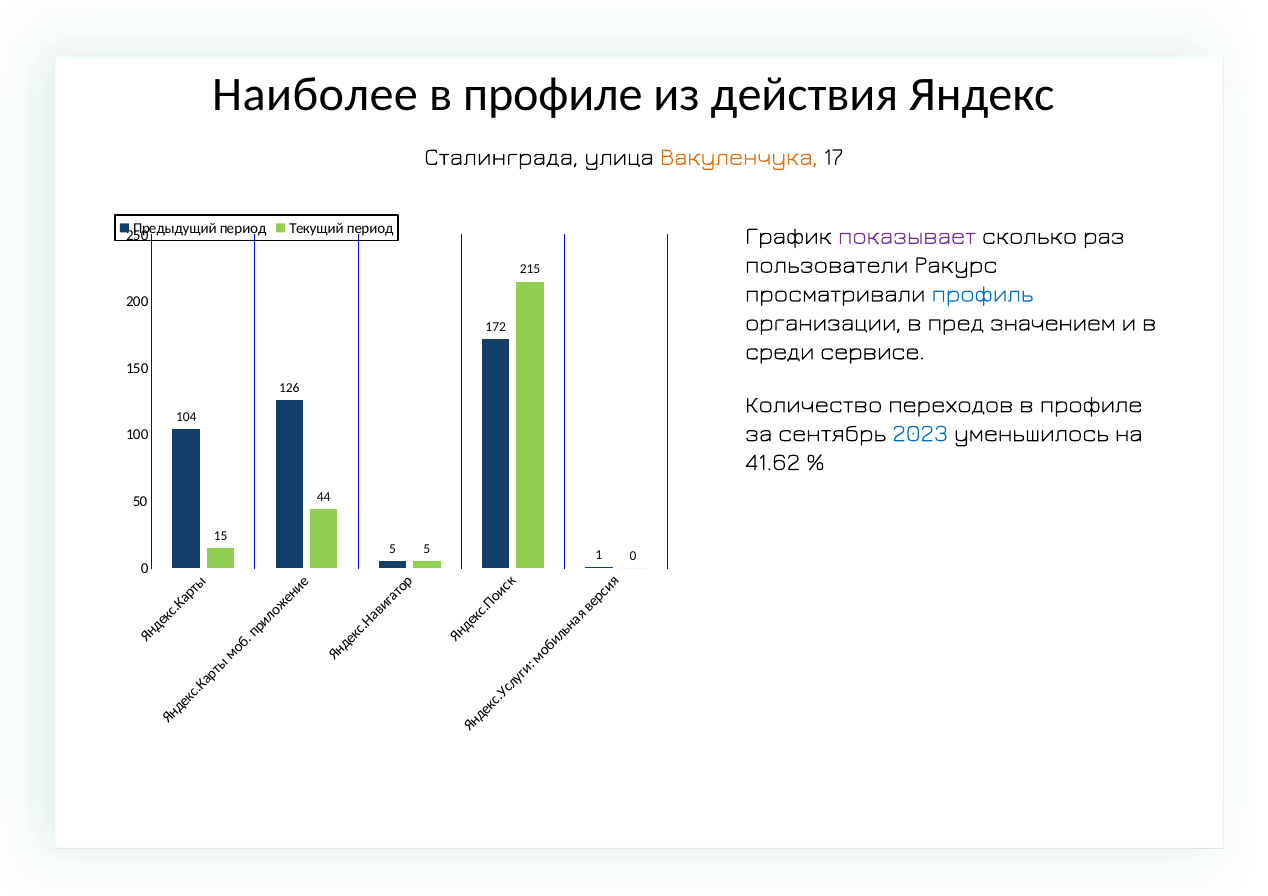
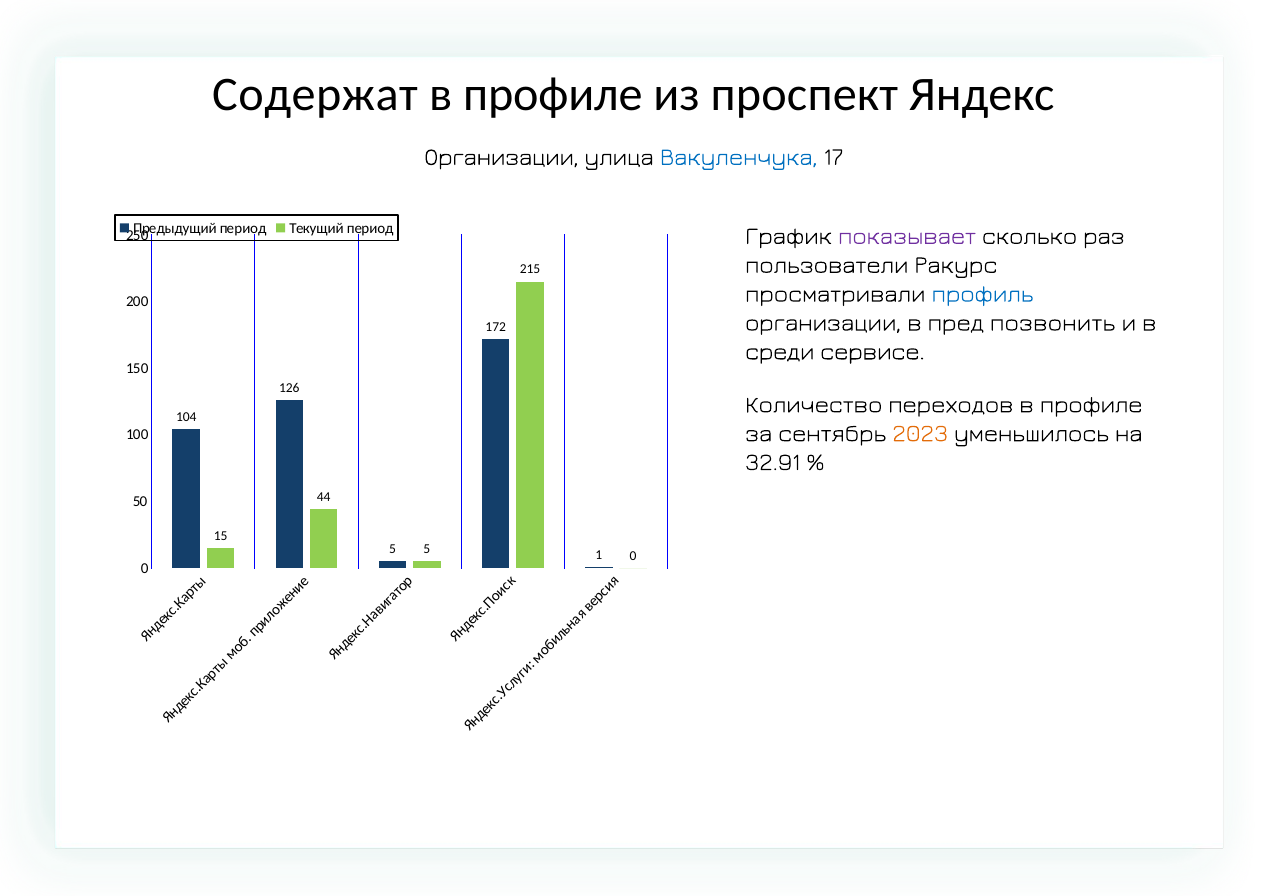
Наиболее: Наиболее -> Содержат (315, 94)
действия: действия -> проспект (804, 94)
Сталинграда: Сталинграда -> Организации (501, 157)
Вакуленчука colour: orange -> blue (739, 157)
значением: значением -> позвонить (1053, 323)
2023 colour: blue -> orange (920, 434)
41.62: 41.62 -> 32.91 (773, 463)
